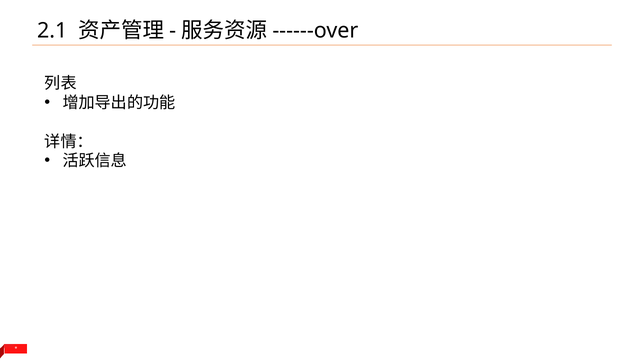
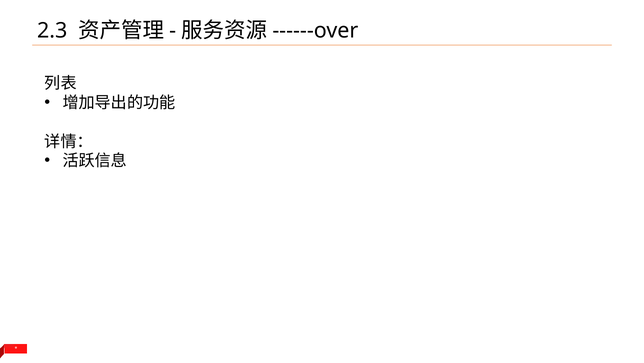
2.1: 2.1 -> 2.3 (52, 31)
